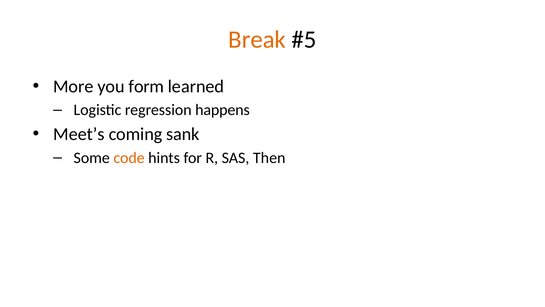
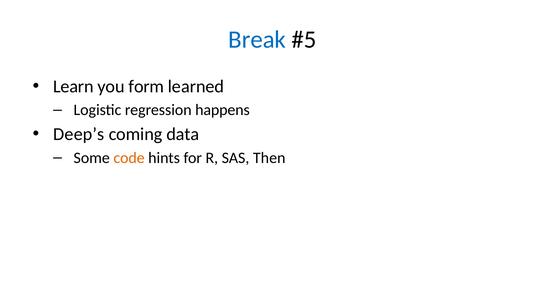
Break colour: orange -> blue (257, 40)
More: More -> Learn (73, 86)
Meet’s: Meet’s -> Deep’s (79, 134)
sank: sank -> data (183, 134)
